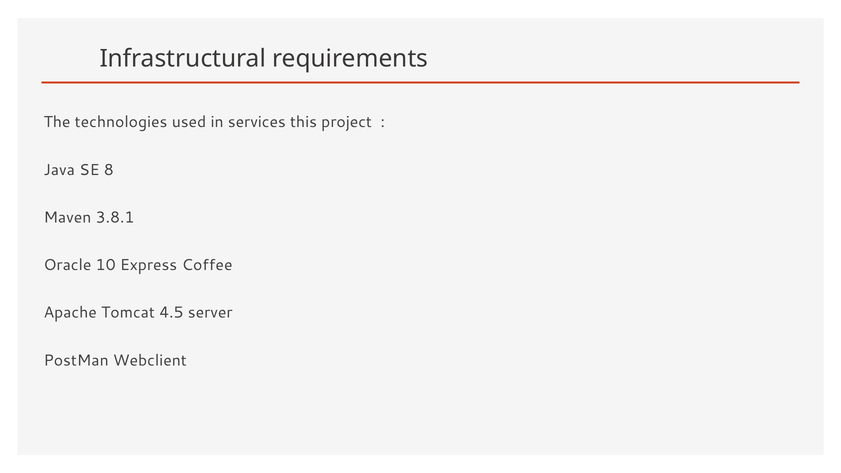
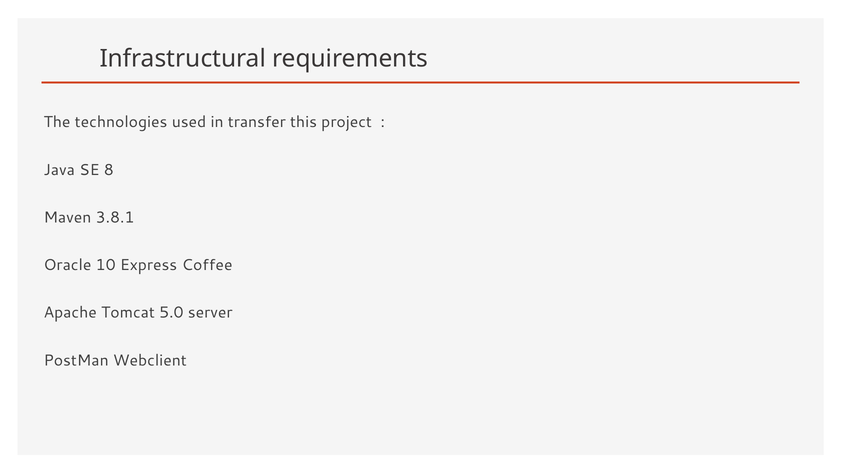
services: services -> transfer (257, 122)
4.5: 4.5 -> 5.0 (171, 313)
